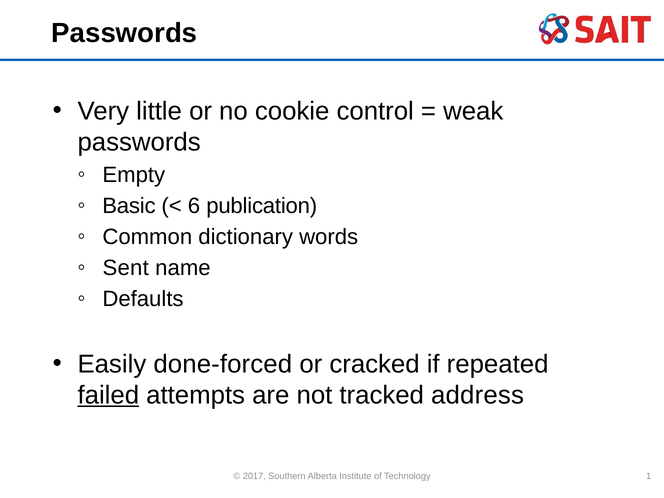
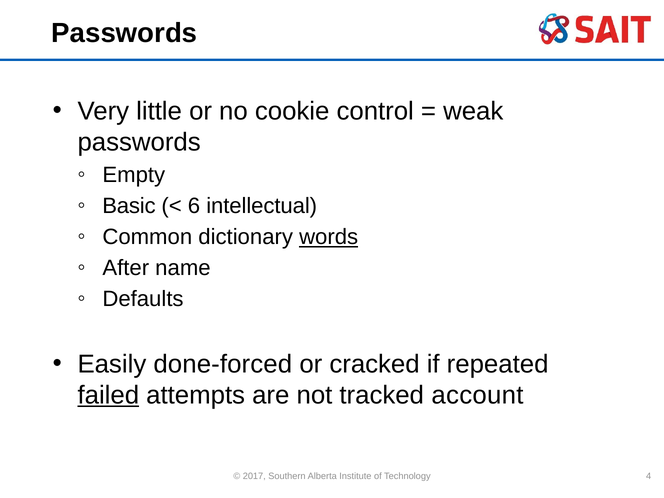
publication: publication -> intellectual (262, 206)
words underline: none -> present (329, 237)
Sent: Sent -> After (126, 268)
address: address -> account (477, 395)
1: 1 -> 4 (649, 476)
